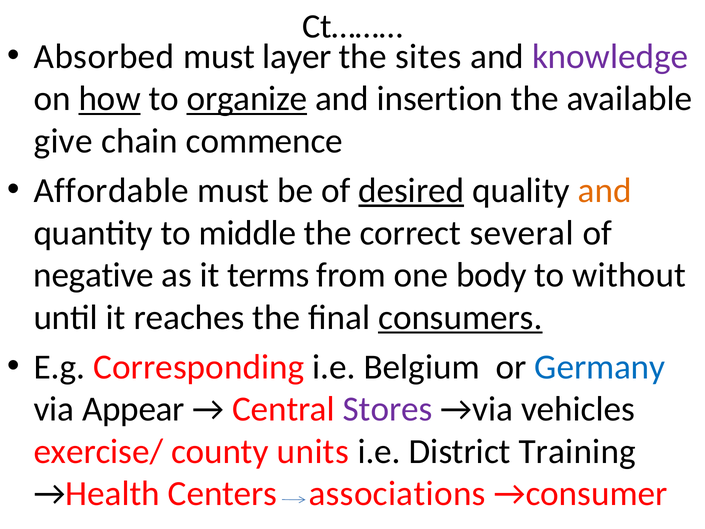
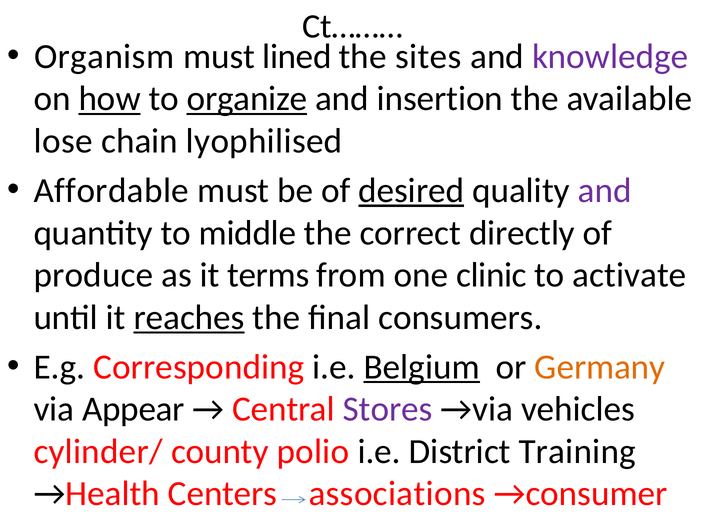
Absorbed: Absorbed -> Organism (104, 57)
layer: layer -> lined (297, 57)
give: give -> lose (63, 141)
commence: commence -> lyophilised (264, 141)
and colour: orange -> purple (605, 190)
several: several -> directly (522, 233)
negative: negative -> produce (93, 275)
body: body -> clinic (491, 275)
without: without -> activate (629, 275)
reaches underline: none -> present (189, 317)
consumers underline: present -> none (460, 317)
Belgium underline: none -> present (422, 367)
Germany colour: blue -> orange (600, 367)
exercise/: exercise/ -> cylinder/ (98, 451)
units: units -> polio (313, 451)
